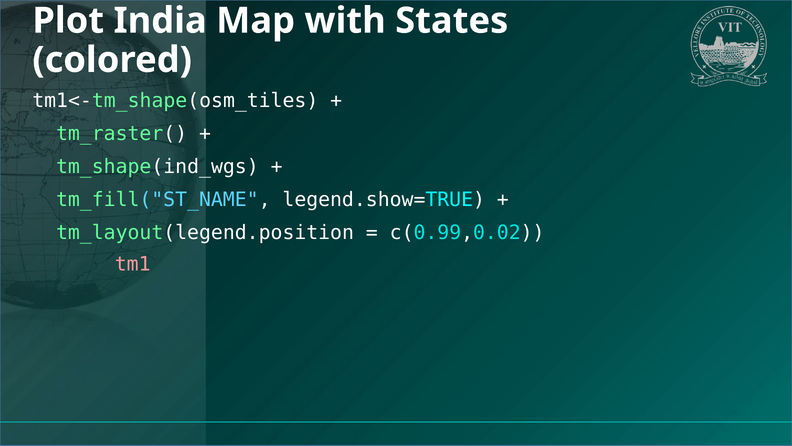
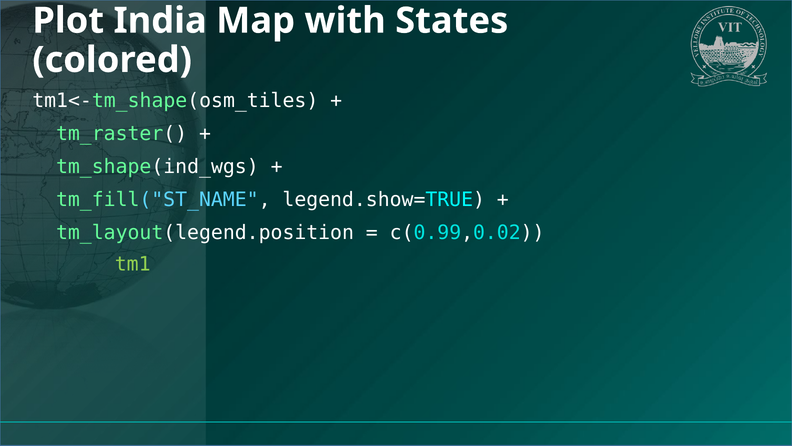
tm1 colour: pink -> light green (133, 264)
